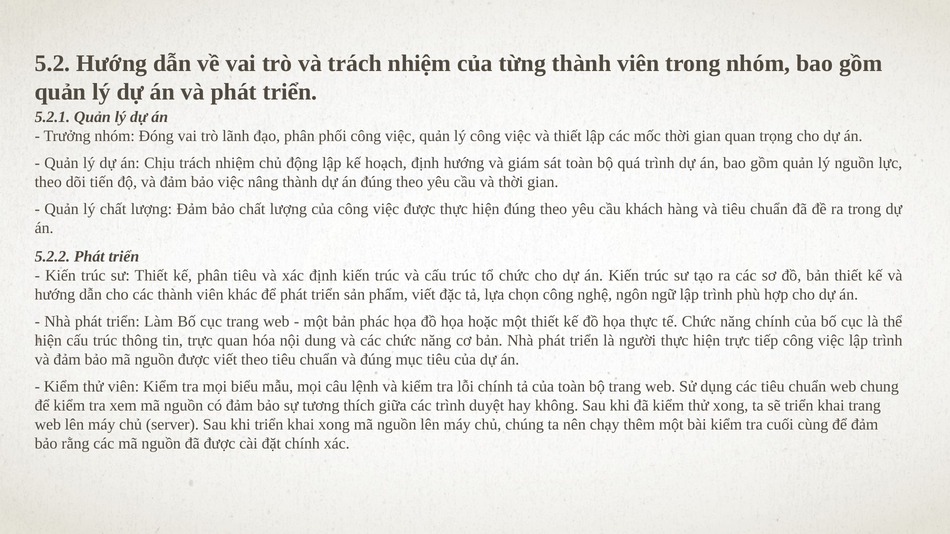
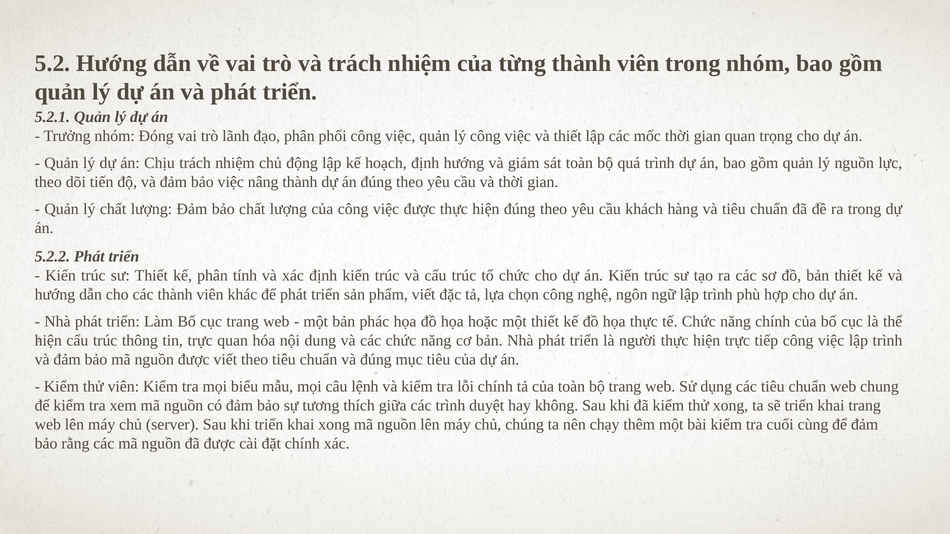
phân tiêu: tiêu -> tính (245, 276)
